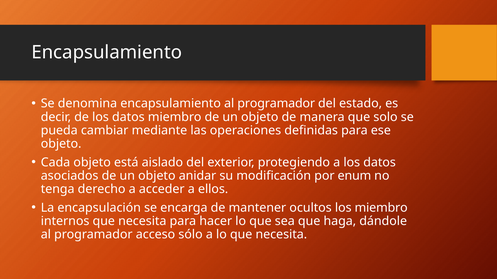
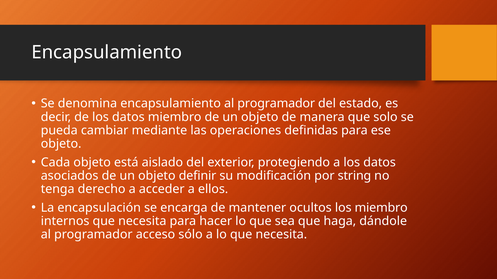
anidar: anidar -> definir (198, 176)
enum: enum -> string (354, 176)
